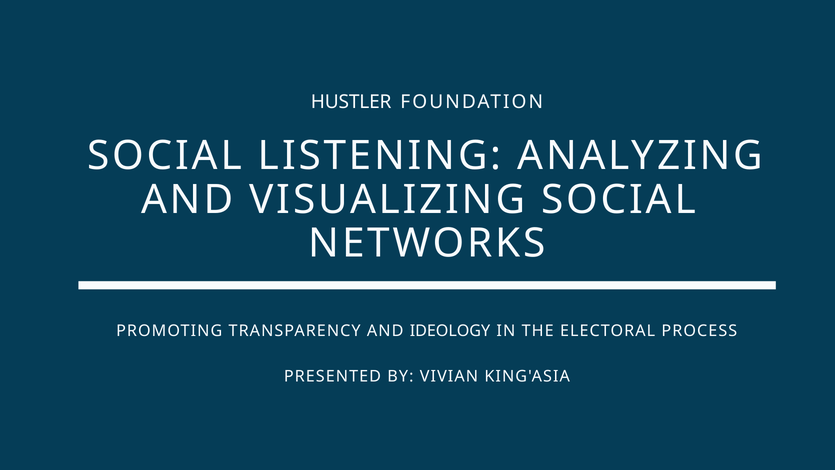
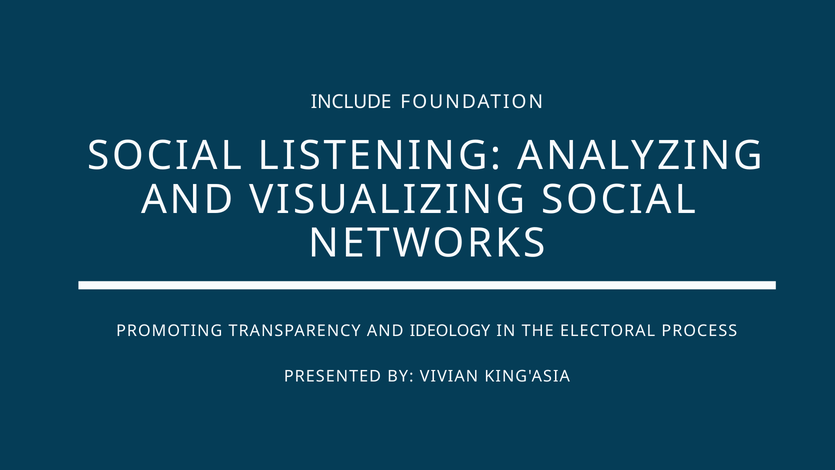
HUSTLER: HUSTLER -> INCLUDE (351, 102)
